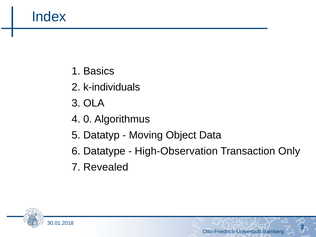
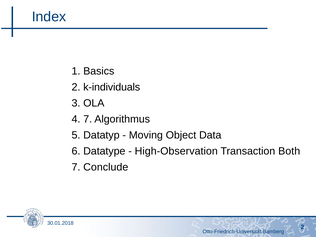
4 0: 0 -> 7 (88, 119)
Only: Only -> Both (289, 151)
Revealed: Revealed -> Conclude (106, 167)
